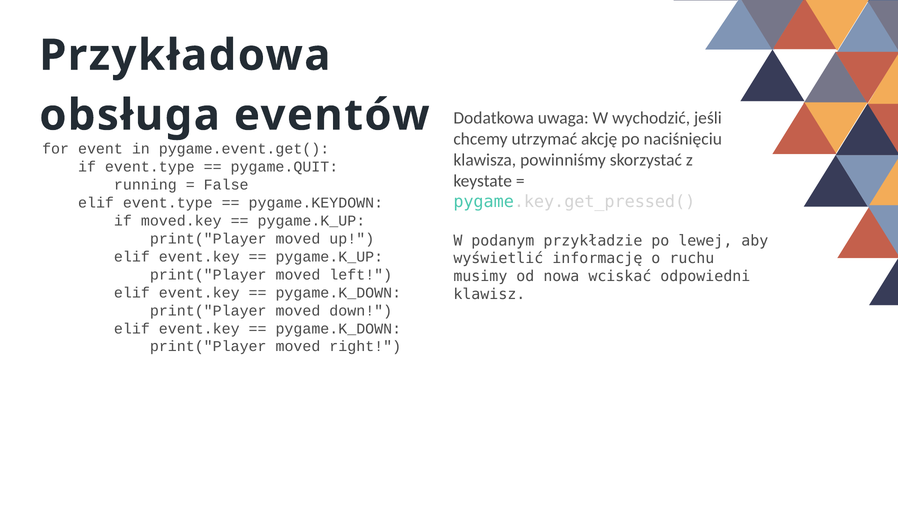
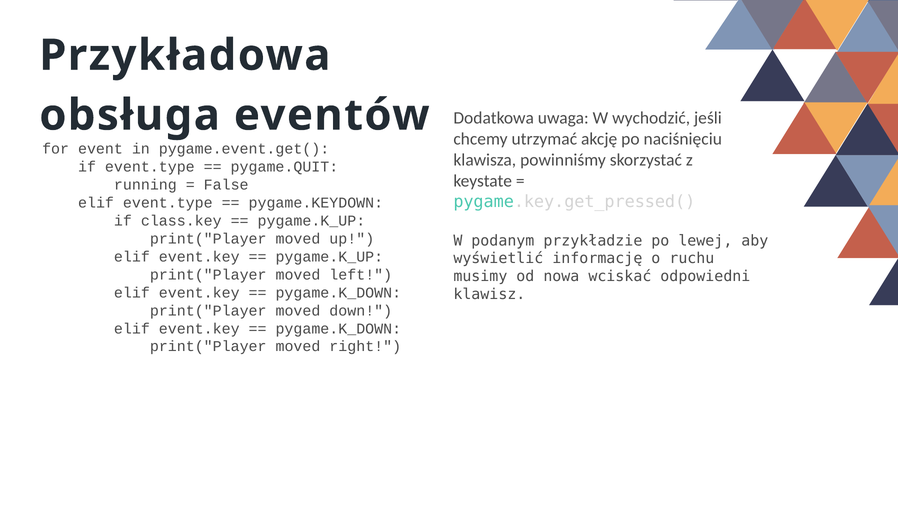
moved.key: moved.key -> class.key (181, 221)
